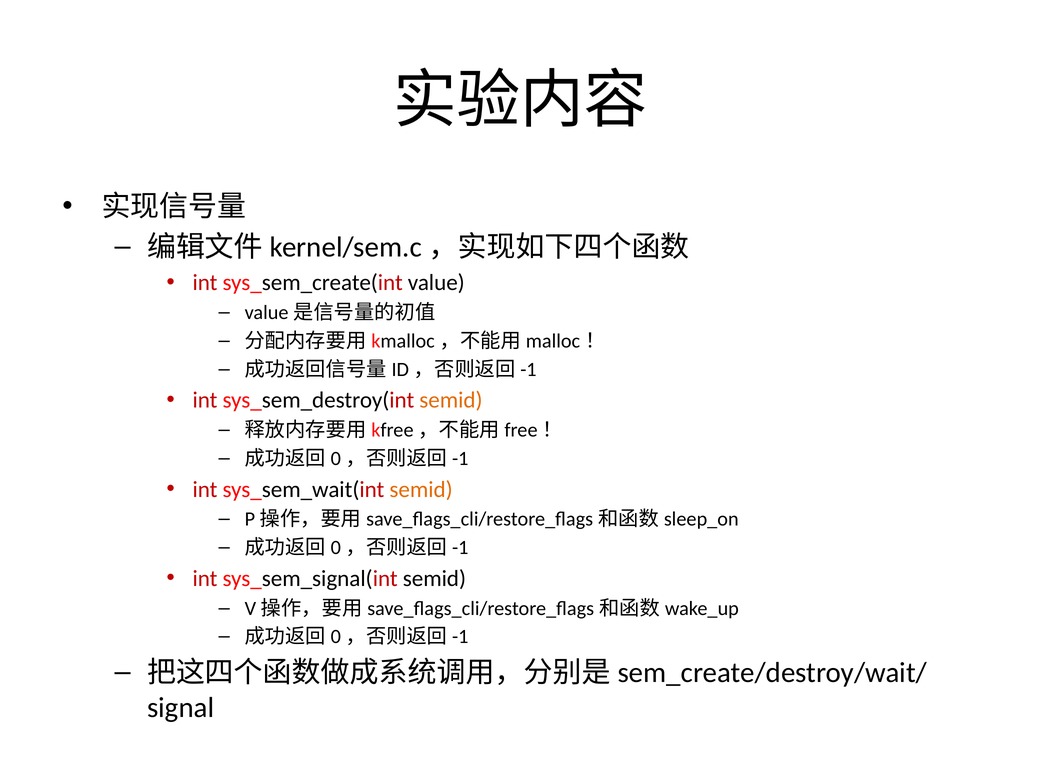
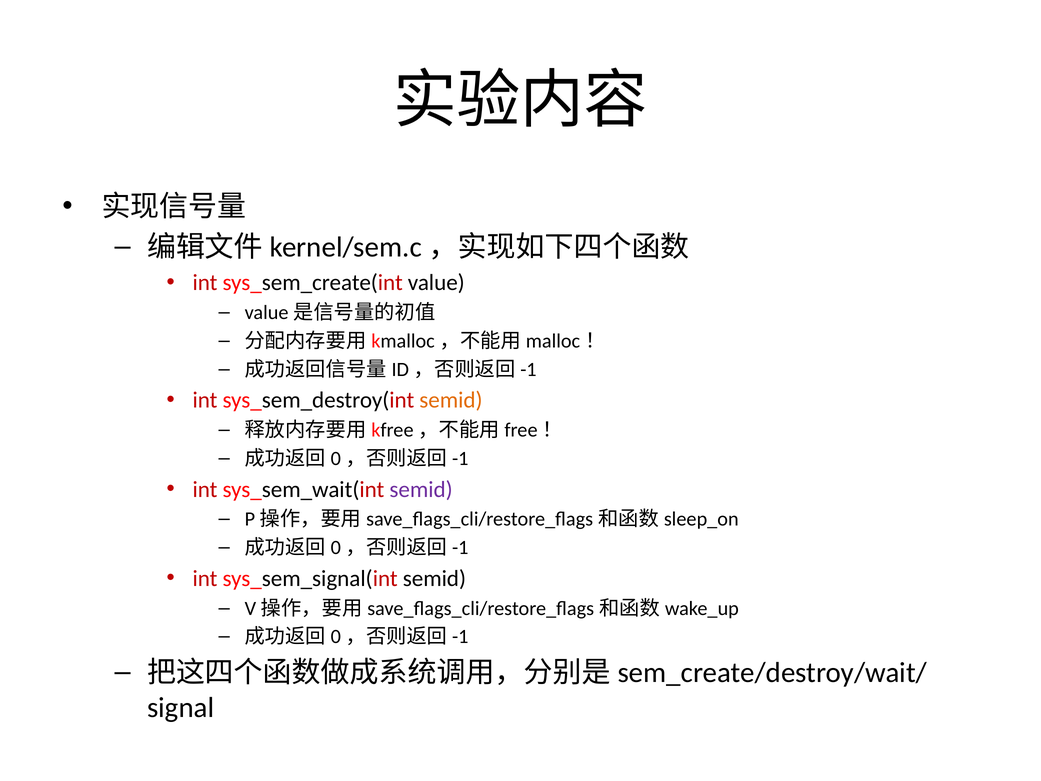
semid colour: orange -> purple (421, 489)
